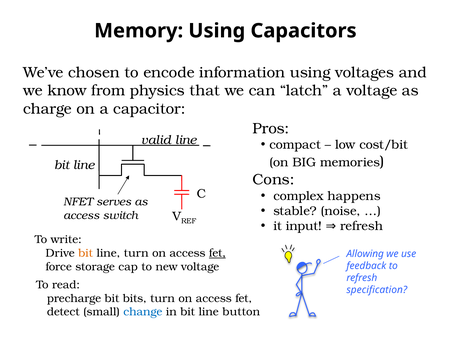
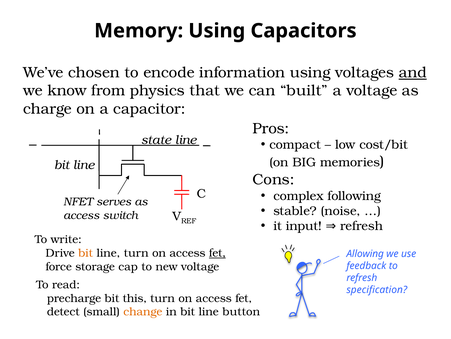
and underline: none -> present (413, 72)
latch: latch -> built (304, 90)
valid: valid -> state (156, 140)
happens: happens -> following (354, 196)
bits: bits -> this (135, 298)
change colour: blue -> orange (143, 311)
